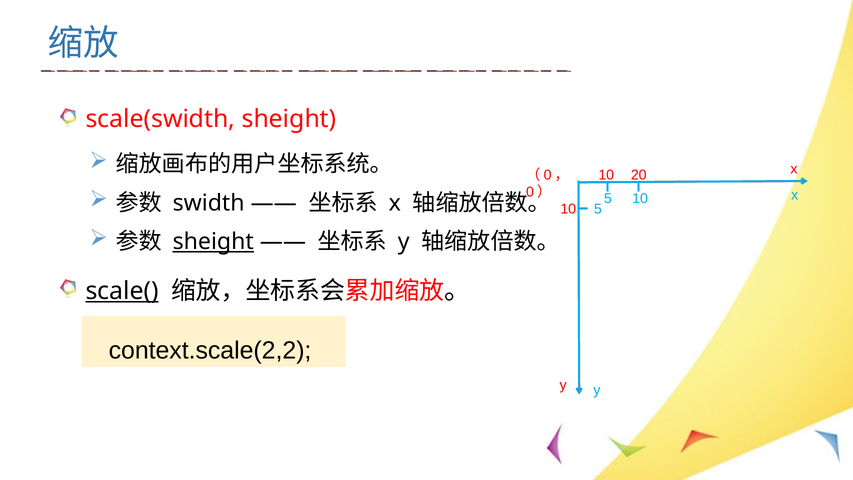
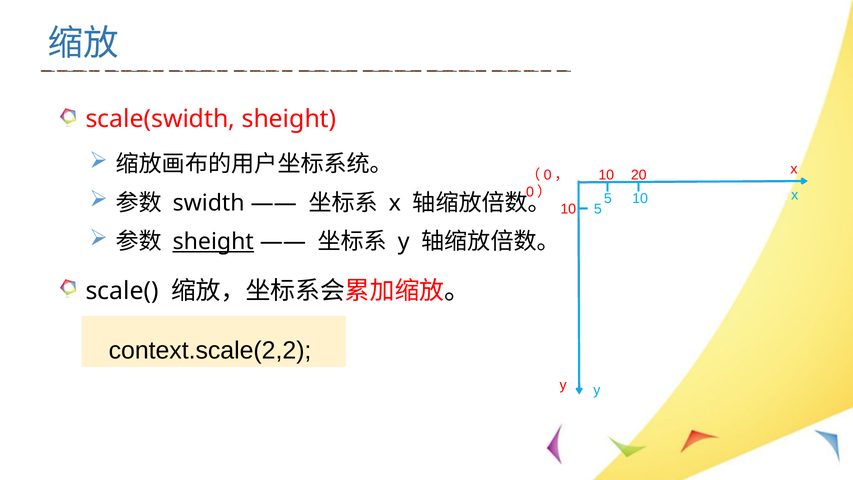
scale( underline: present -> none (122, 291)
